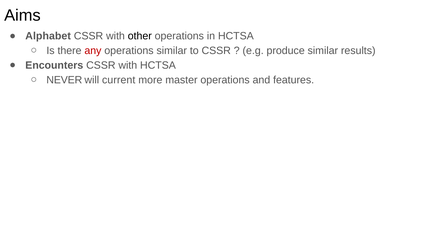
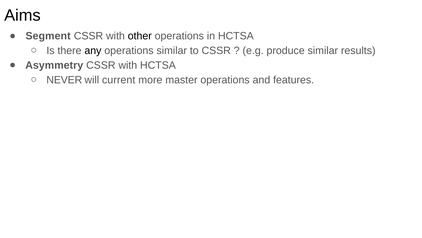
Alphabet: Alphabet -> Segment (48, 36)
any colour: red -> black (93, 51)
Encounters: Encounters -> Asymmetry (54, 65)
